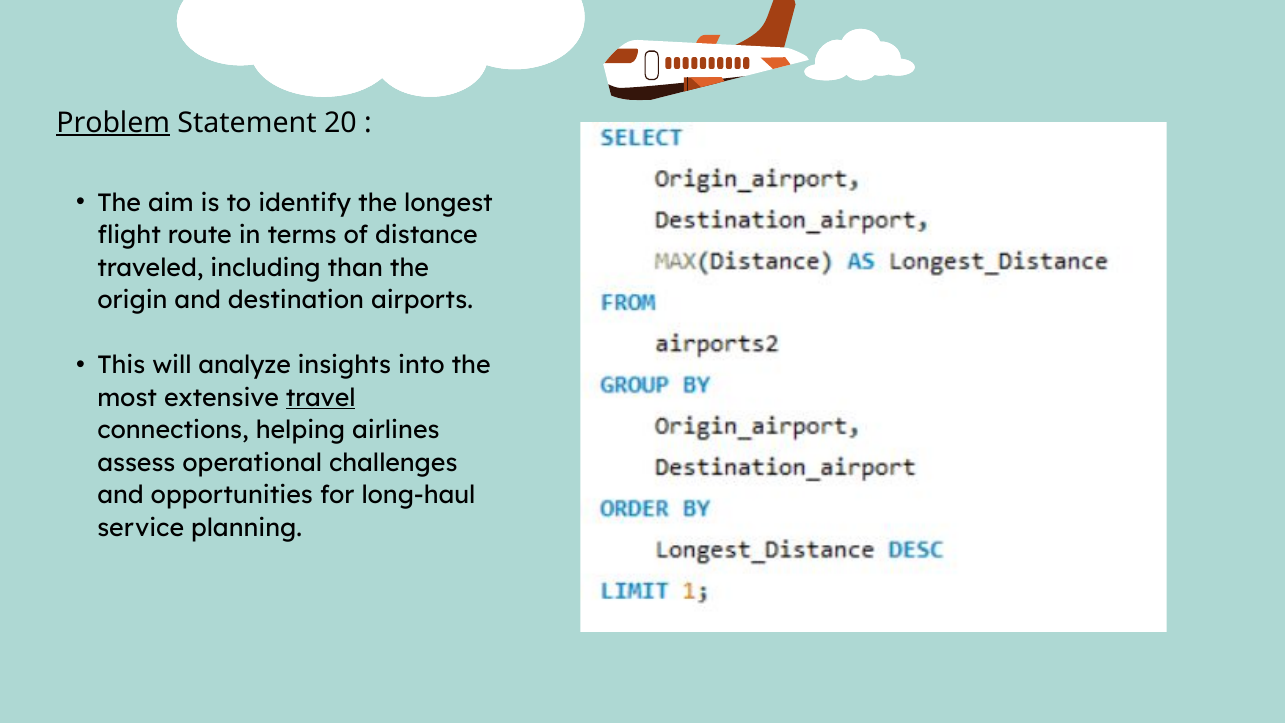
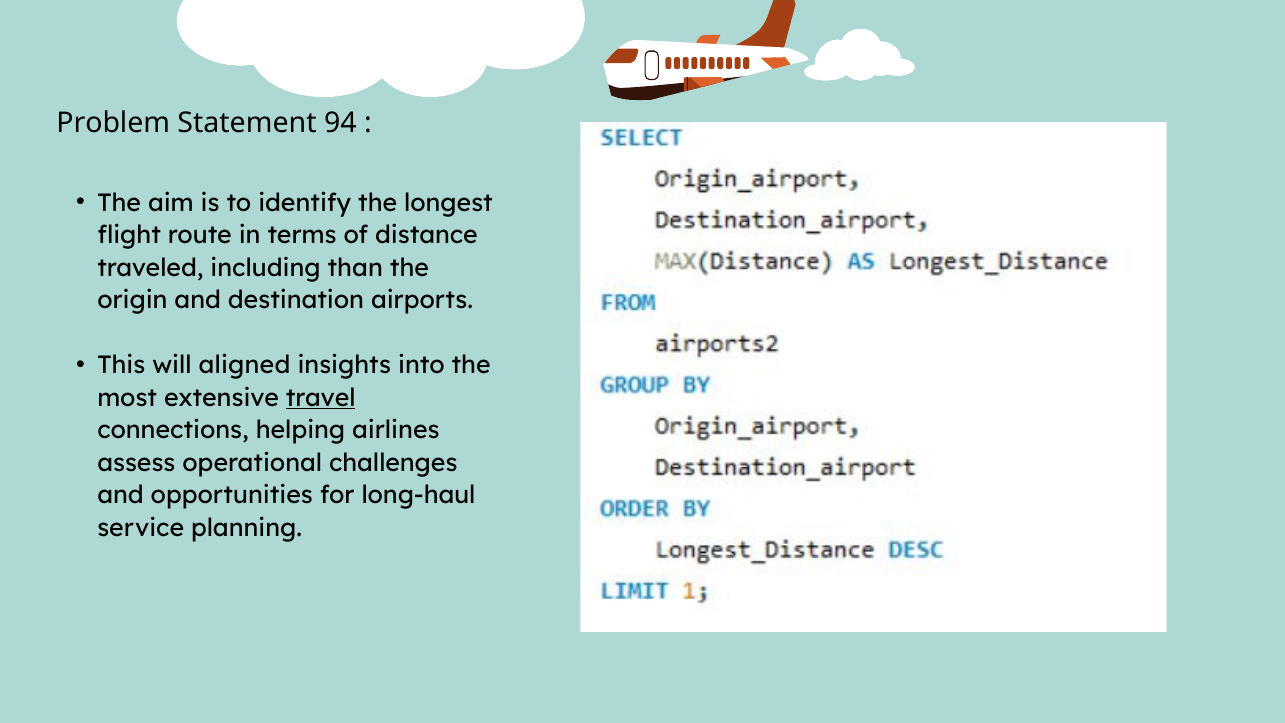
Problem underline: present -> none (113, 123)
20: 20 -> 94 (340, 123)
analyze: analyze -> aligned (244, 365)
